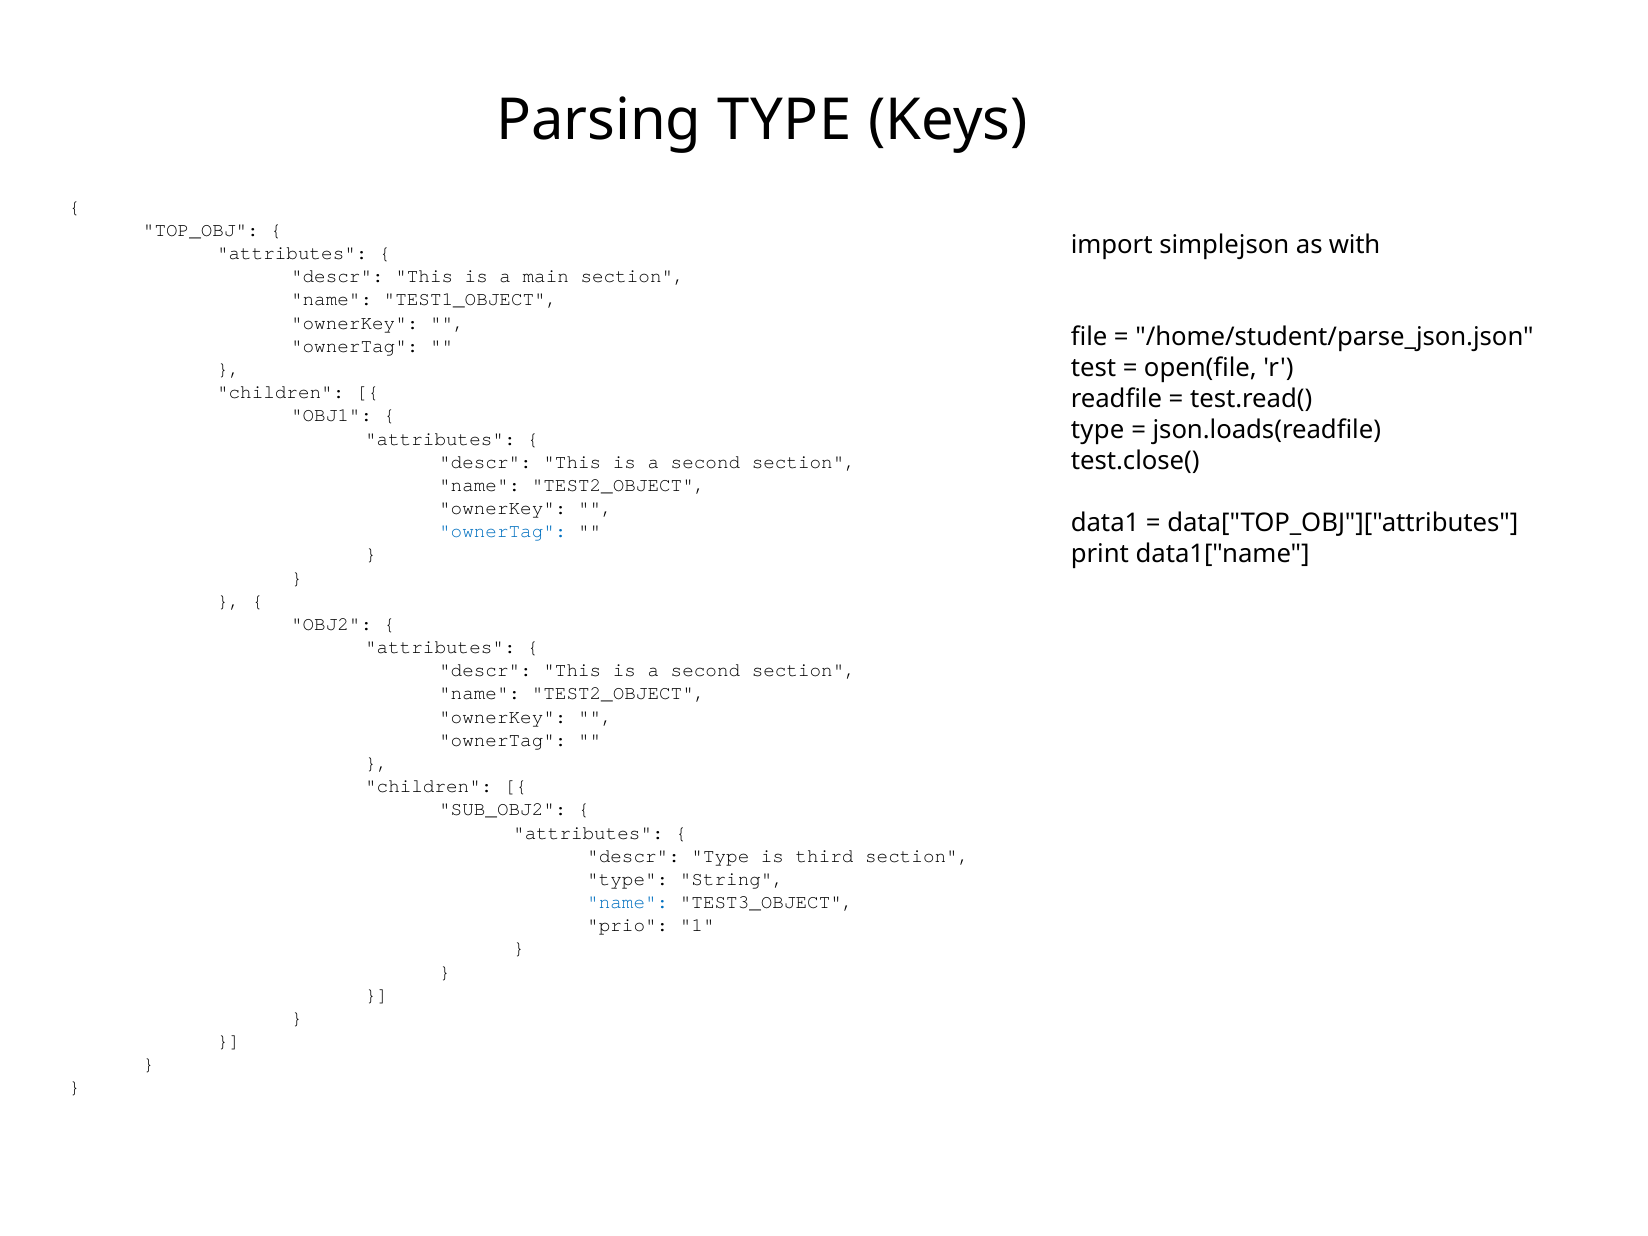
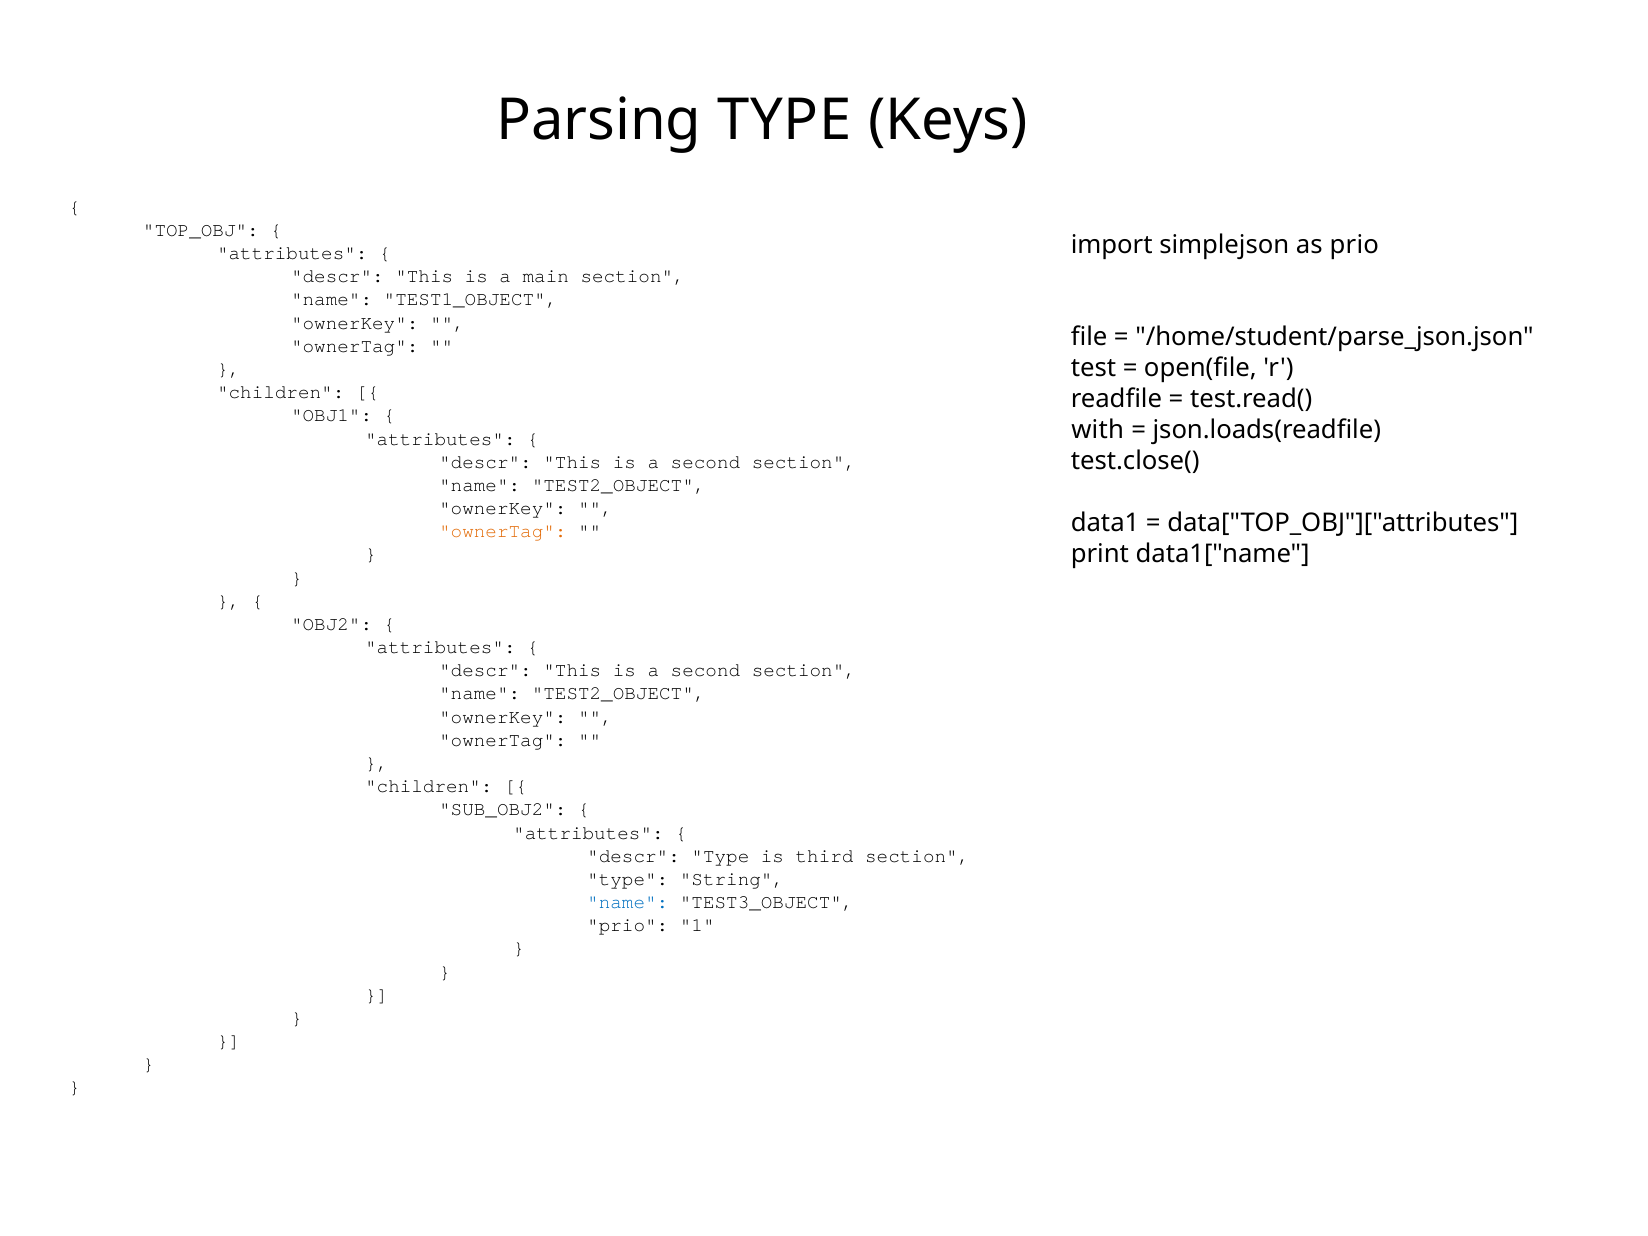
as with: with -> prio (1354, 245)
type: type -> with (1098, 430)
ownerTag colour: blue -> orange (503, 531)
